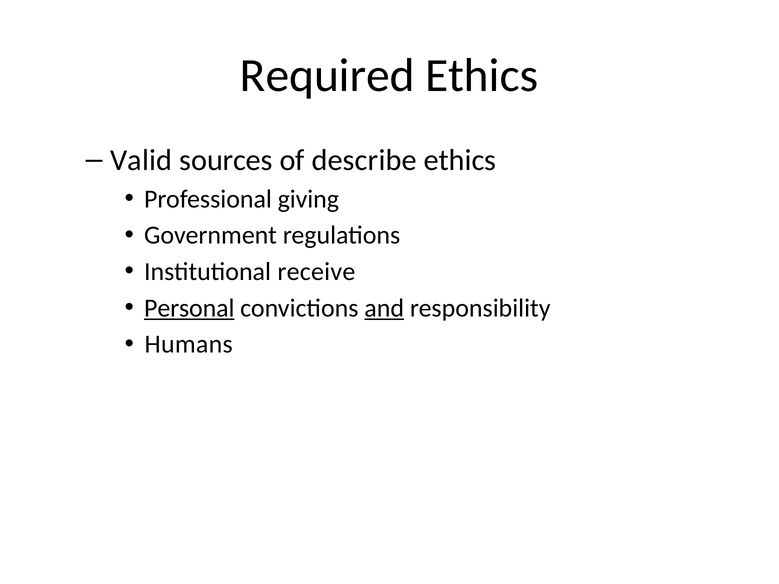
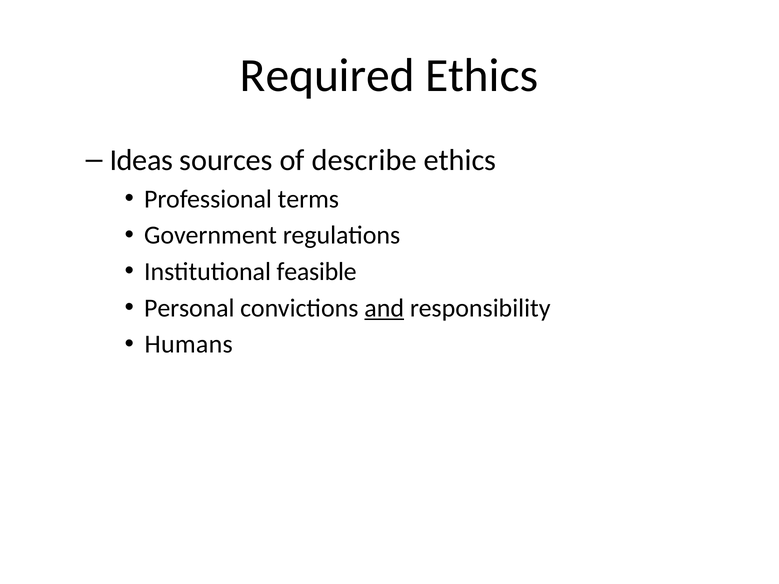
Valid: Valid -> Ideas (141, 161)
giving: giving -> terms (308, 199)
receive: receive -> feasible (317, 272)
Personal underline: present -> none (189, 308)
